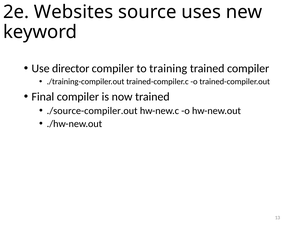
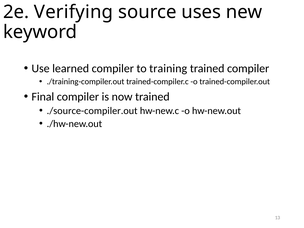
Websites: Websites -> Verifying (74, 12)
director: director -> learned (71, 69)
